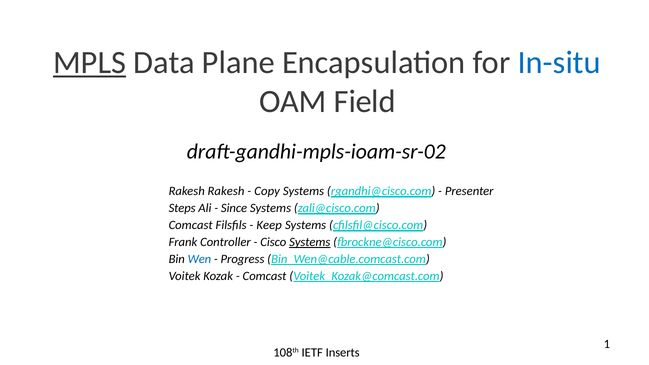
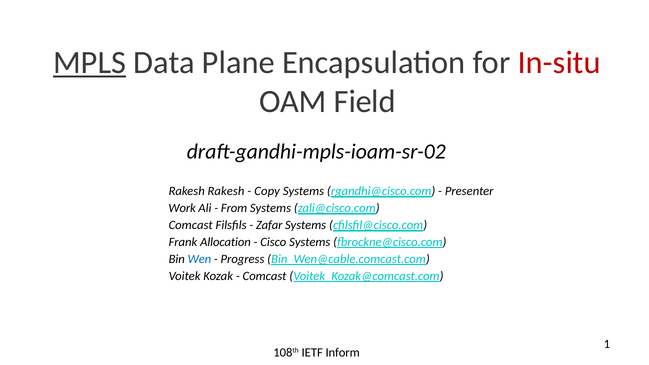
In-situ colour: blue -> red (559, 63)
Steps: Steps -> Work (182, 208)
Since: Since -> From (234, 208)
Keep: Keep -> Zafar (269, 225)
Controller: Controller -> Allocation (225, 242)
Systems underline: present -> none (310, 242)
Inserts: Inserts -> Inform (343, 353)
